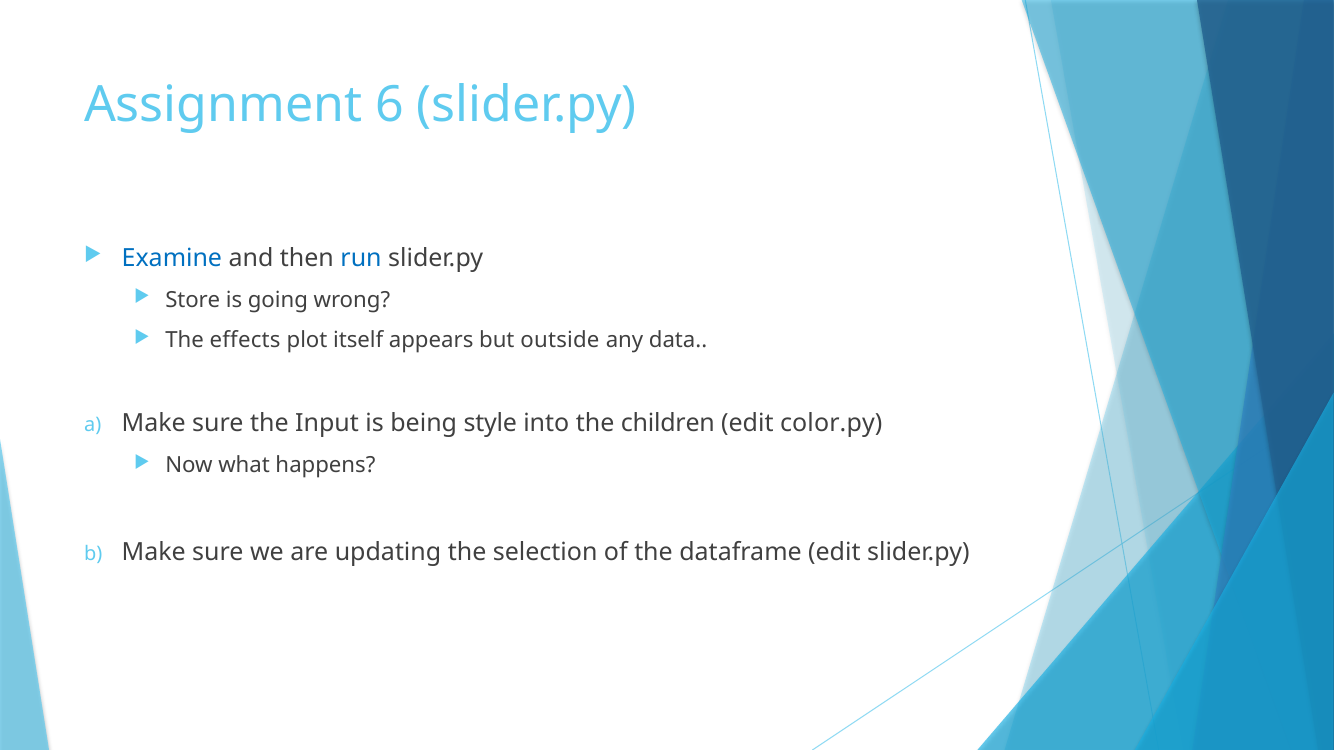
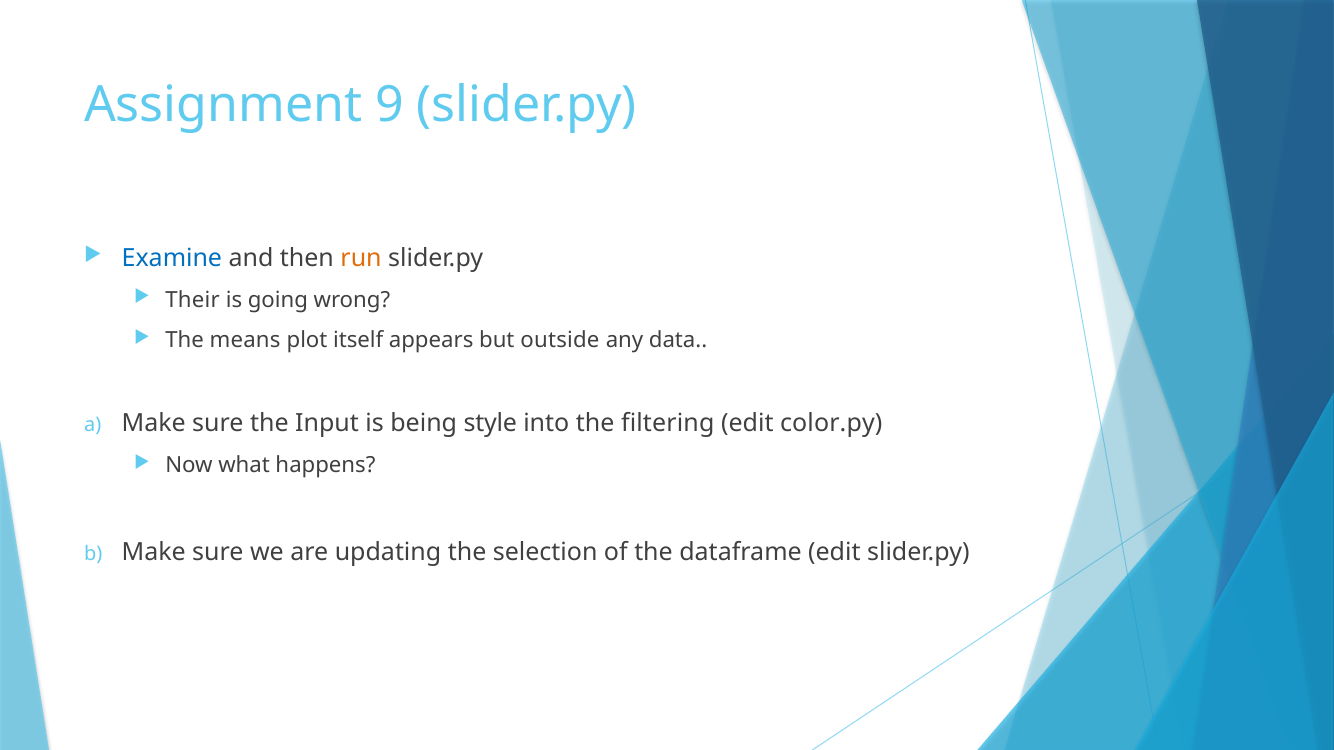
6: 6 -> 9 (390, 105)
run colour: blue -> orange (361, 258)
Store: Store -> Their (193, 300)
effects: effects -> means (245, 341)
children: children -> filtering (668, 424)
